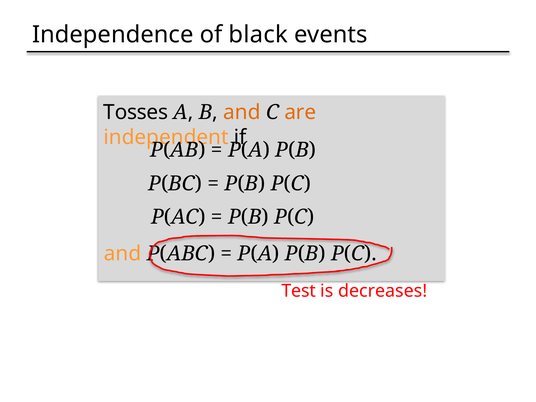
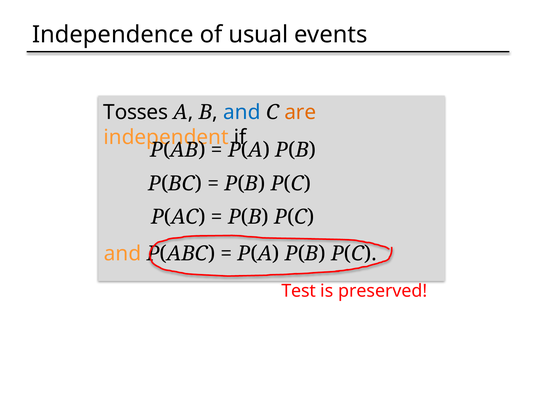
black: black -> usual (258, 35)
and colour: orange -> blue (242, 112)
decreases: decreases -> preserved (383, 291)
